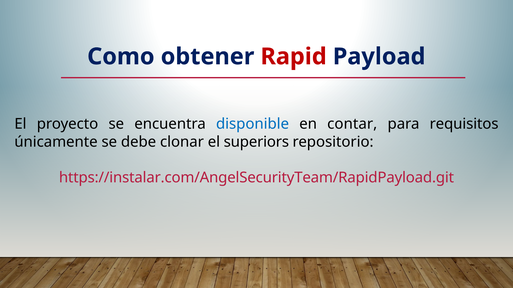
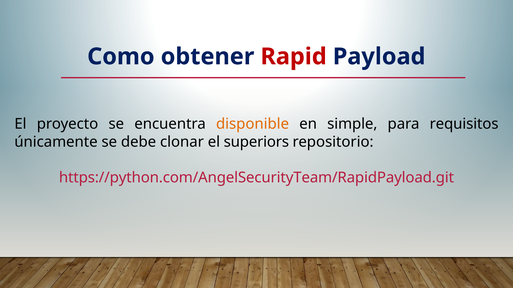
disponible colour: blue -> orange (253, 124)
contar: contar -> simple (352, 124)
https://instalar.com/AngelSecurityTeam/RapidPayload.git: https://instalar.com/AngelSecurityTeam/RapidPayload.git -> https://python.com/AngelSecurityTeam/RapidPayload.git (256, 178)
